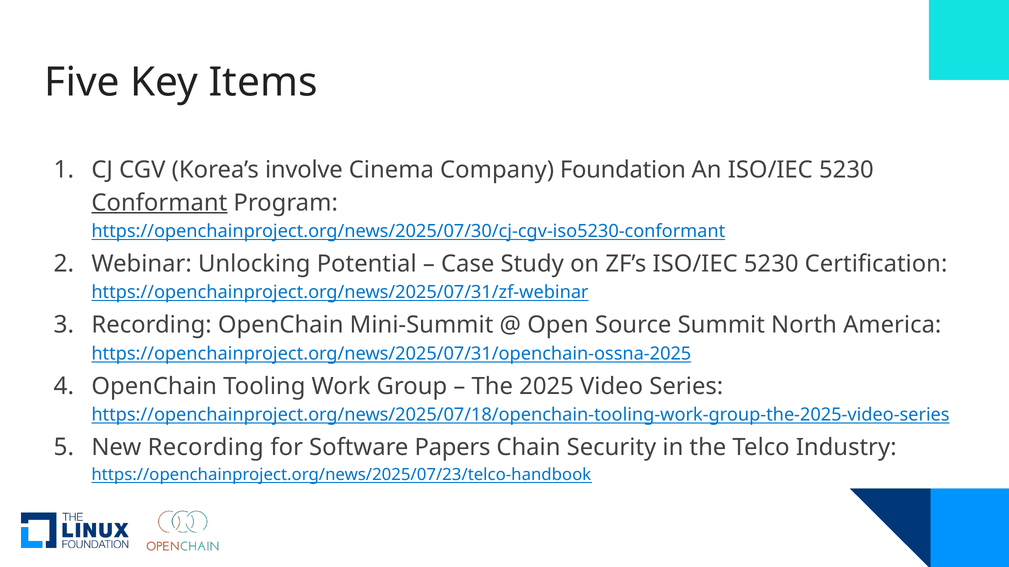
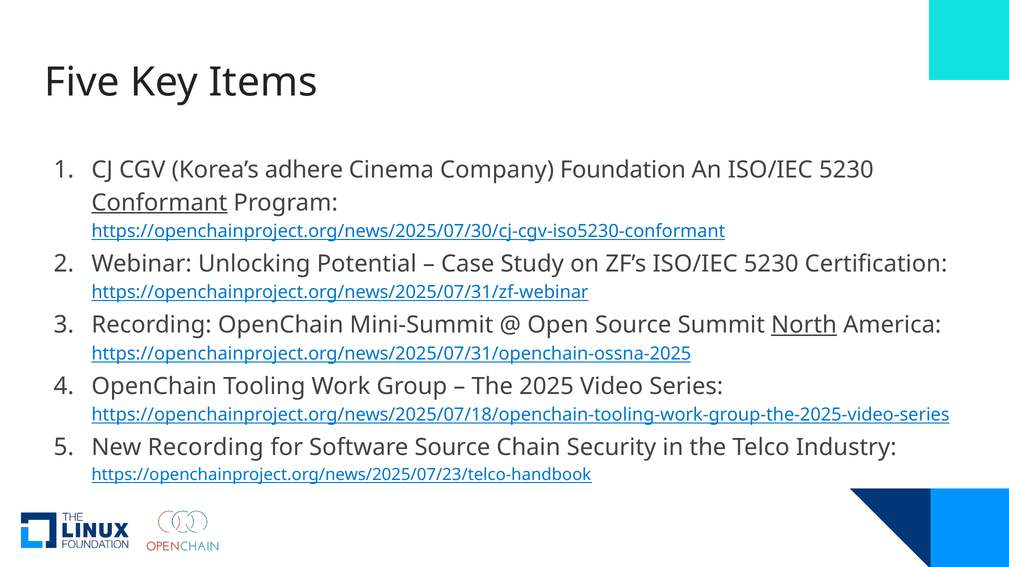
involve: involve -> adhere (304, 170)
North underline: none -> present (804, 325)
Software Papers: Papers -> Source (452, 448)
